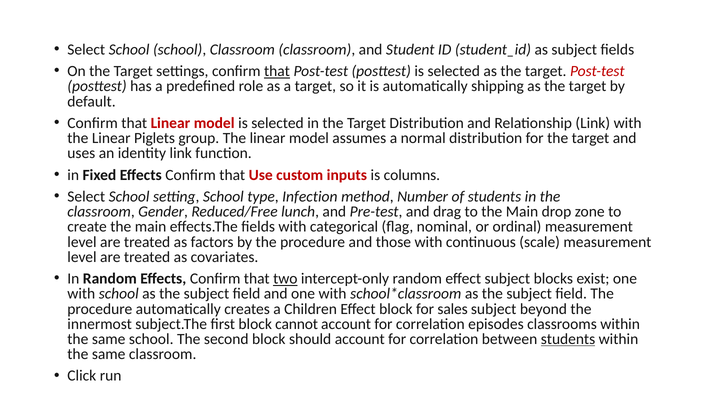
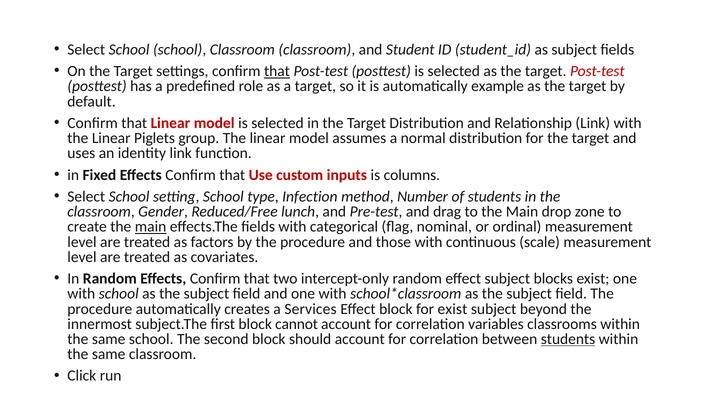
shipping: shipping -> example (498, 86)
main underline: none -> present (151, 227)
two underline: present -> none (285, 279)
Children: Children -> Services (310, 309)
for sales: sales -> exist (452, 309)
episodes: episodes -> variables (496, 324)
